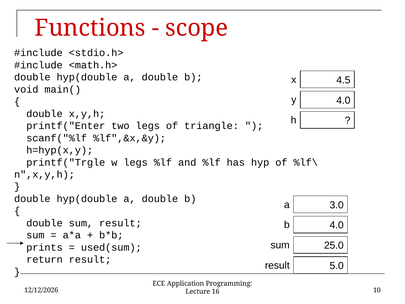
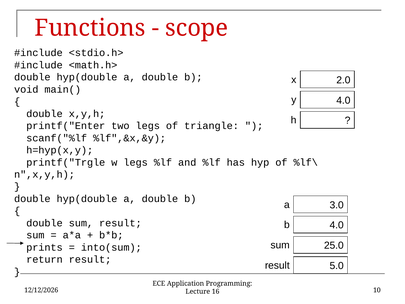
4.5: 4.5 -> 2.0 (343, 80)
used(sum: used(sum -> into(sum (111, 247)
